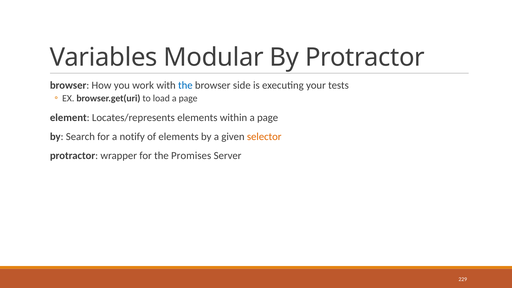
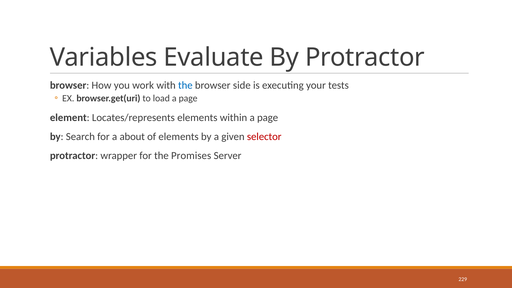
Modular: Modular -> Evaluate (214, 57)
notify: notify -> about (132, 137)
selector colour: orange -> red (264, 137)
